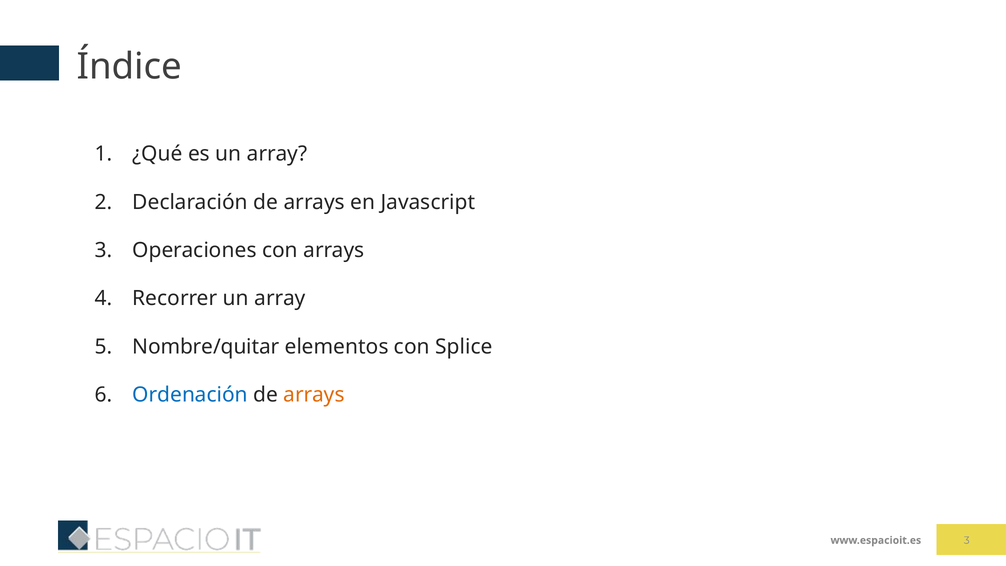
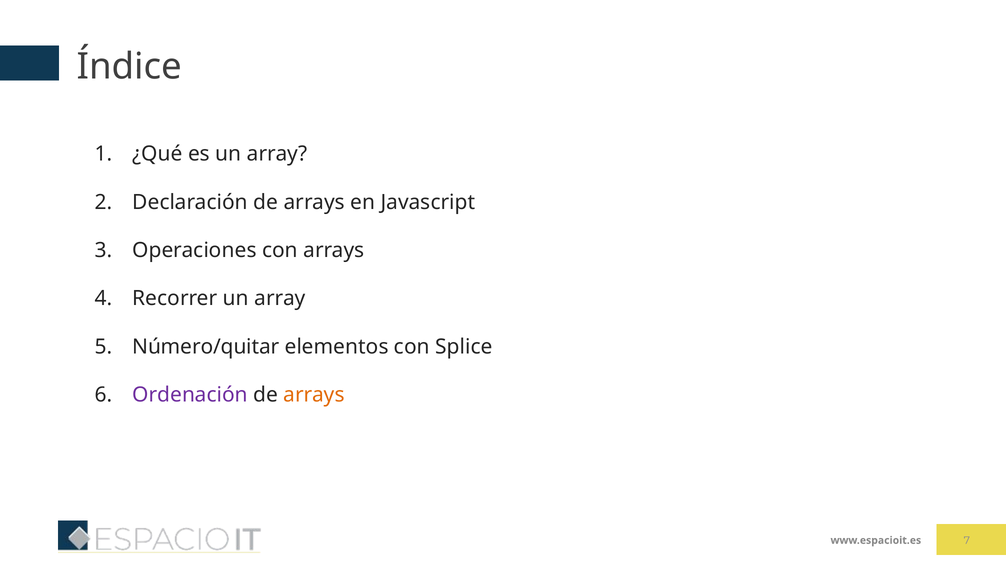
Nombre/quitar: Nombre/quitar -> Número/quitar (206, 347)
Ordenación colour: blue -> purple (190, 395)
3: 3 -> 7 (967, 540)
